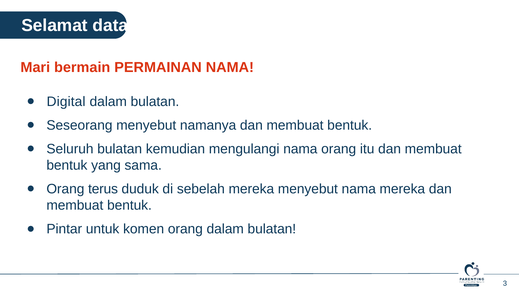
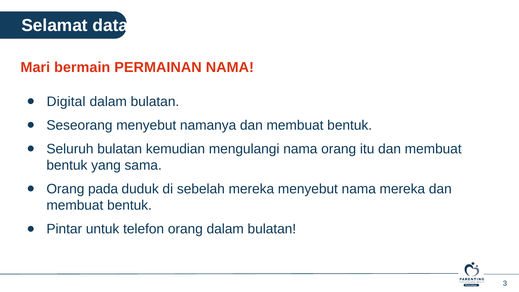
terus: terus -> pada (103, 189)
komen: komen -> telefon (144, 229)
